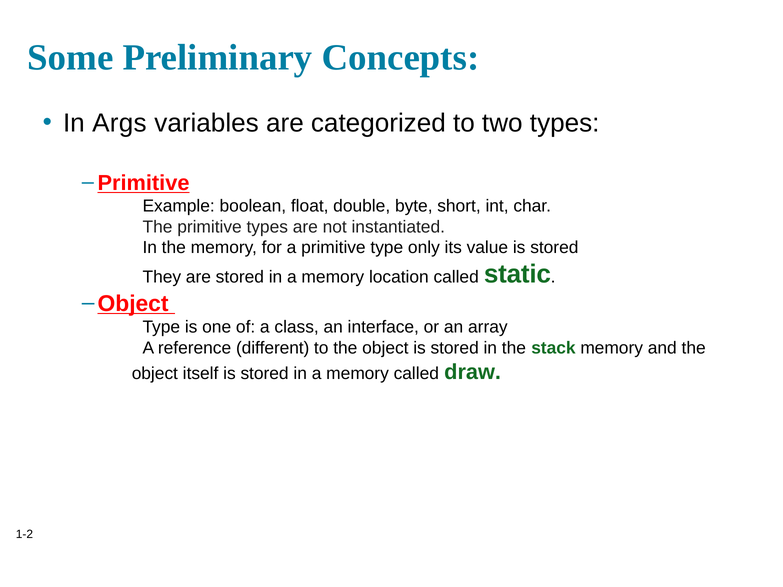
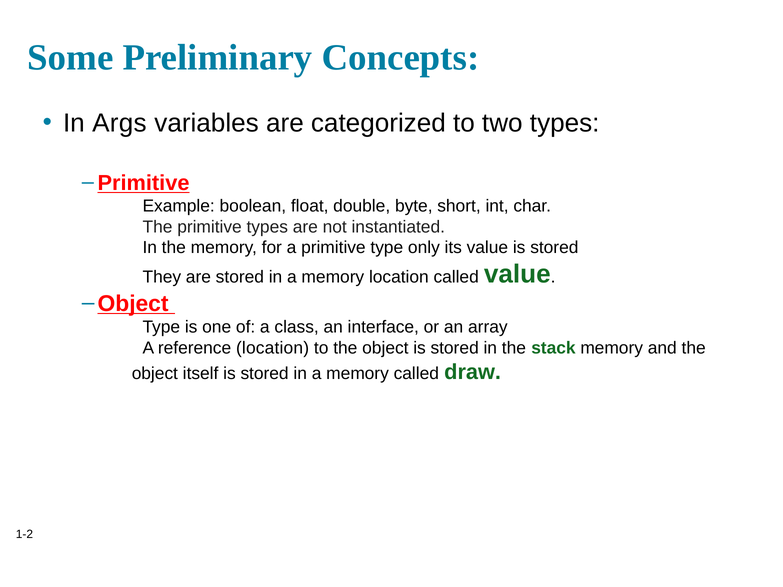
called static: static -> value (517, 274)
reference different: different -> location (273, 348)
